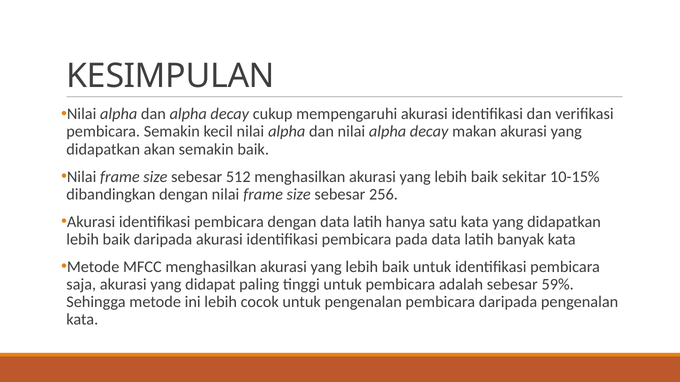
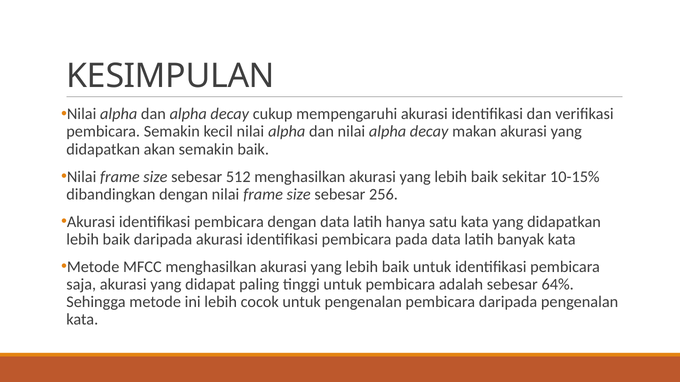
59%: 59% -> 64% (558, 285)
